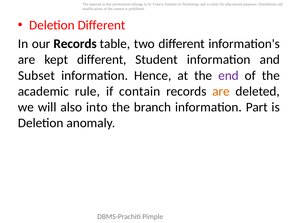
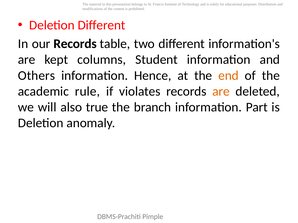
kept different: different -> columns (102, 60)
Subset: Subset -> Others (36, 76)
end colour: purple -> orange (228, 76)
contain: contain -> violates (140, 92)
into: into -> true (97, 107)
